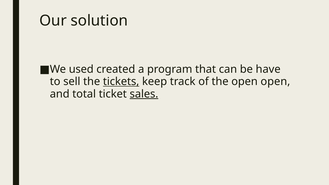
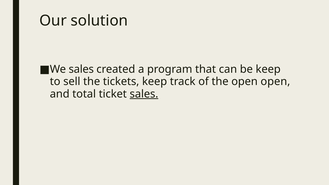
We used: used -> sales (81, 69)
be have: have -> keep (268, 69)
tickets underline: present -> none (121, 82)
